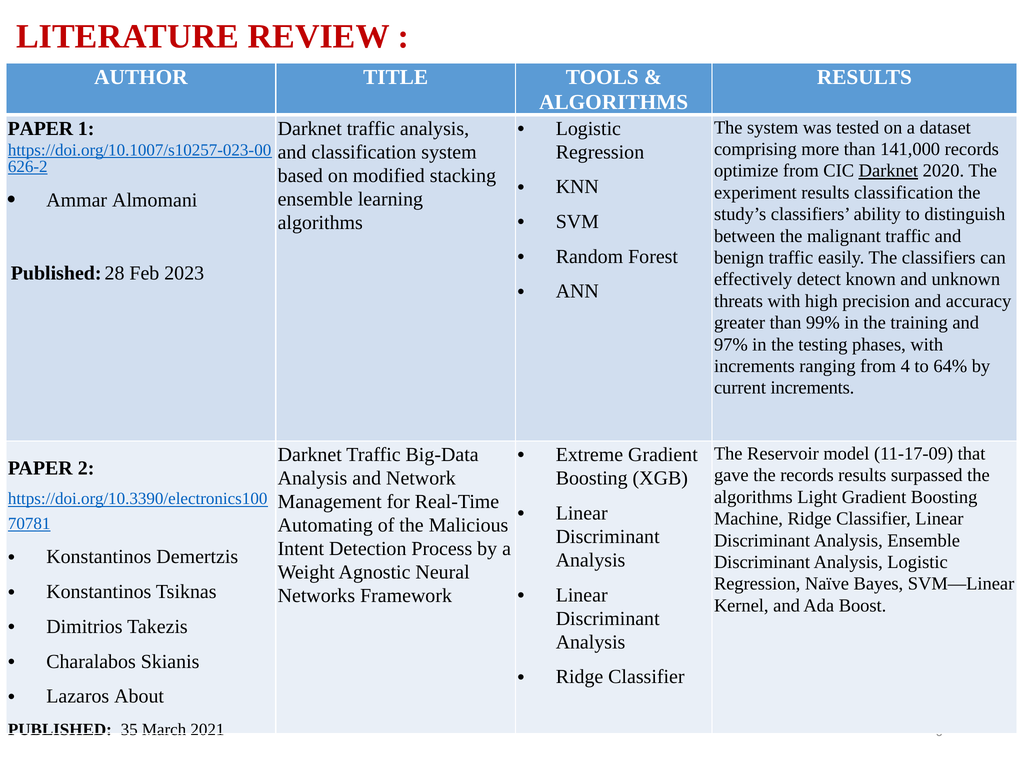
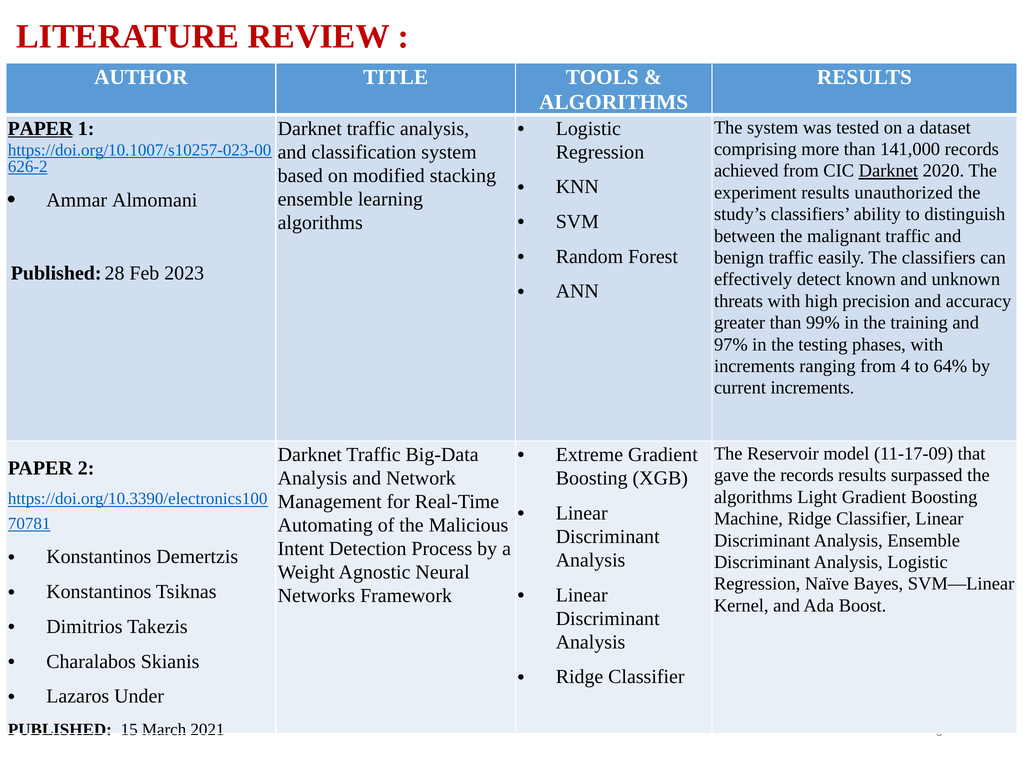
PAPER underline: none -> present (40, 128)
optimize: optimize -> achieved (746, 171)
results classification: classification -> unauthorized (904, 193)
About: About -> Under (139, 697)
35: 35 -> 15 (129, 730)
